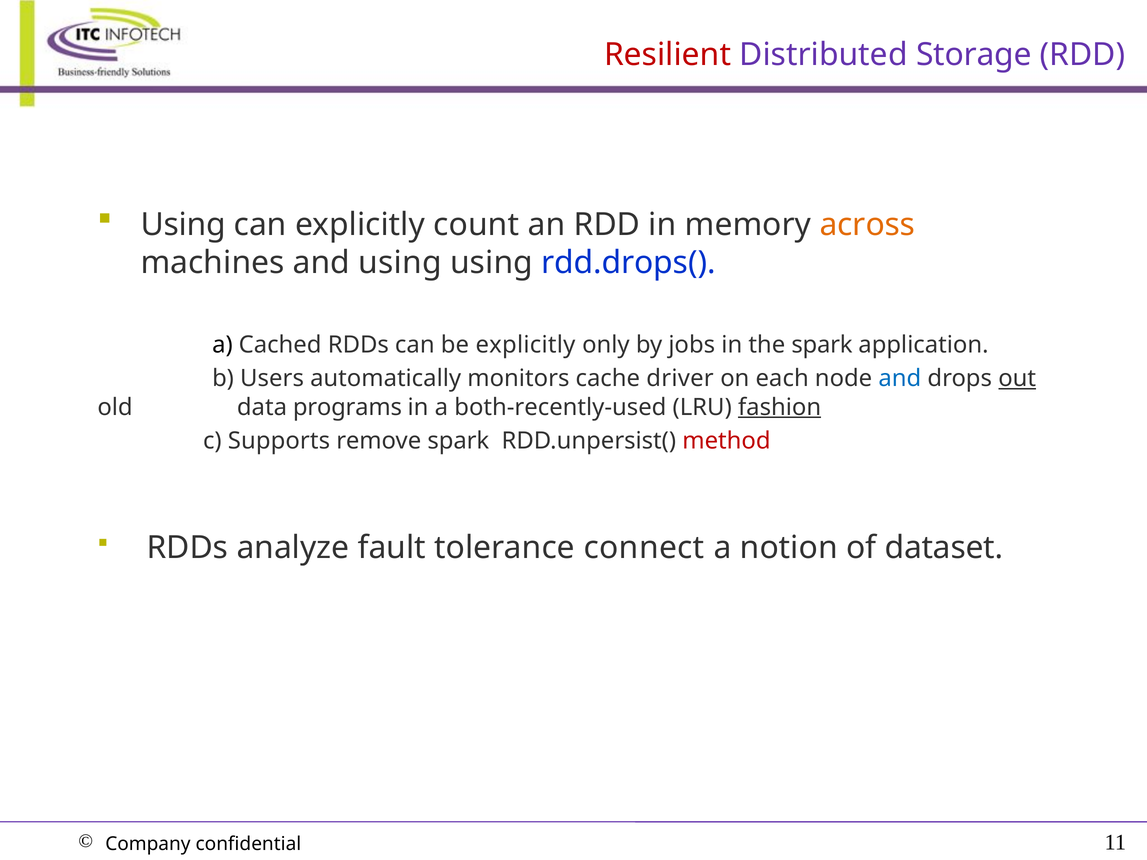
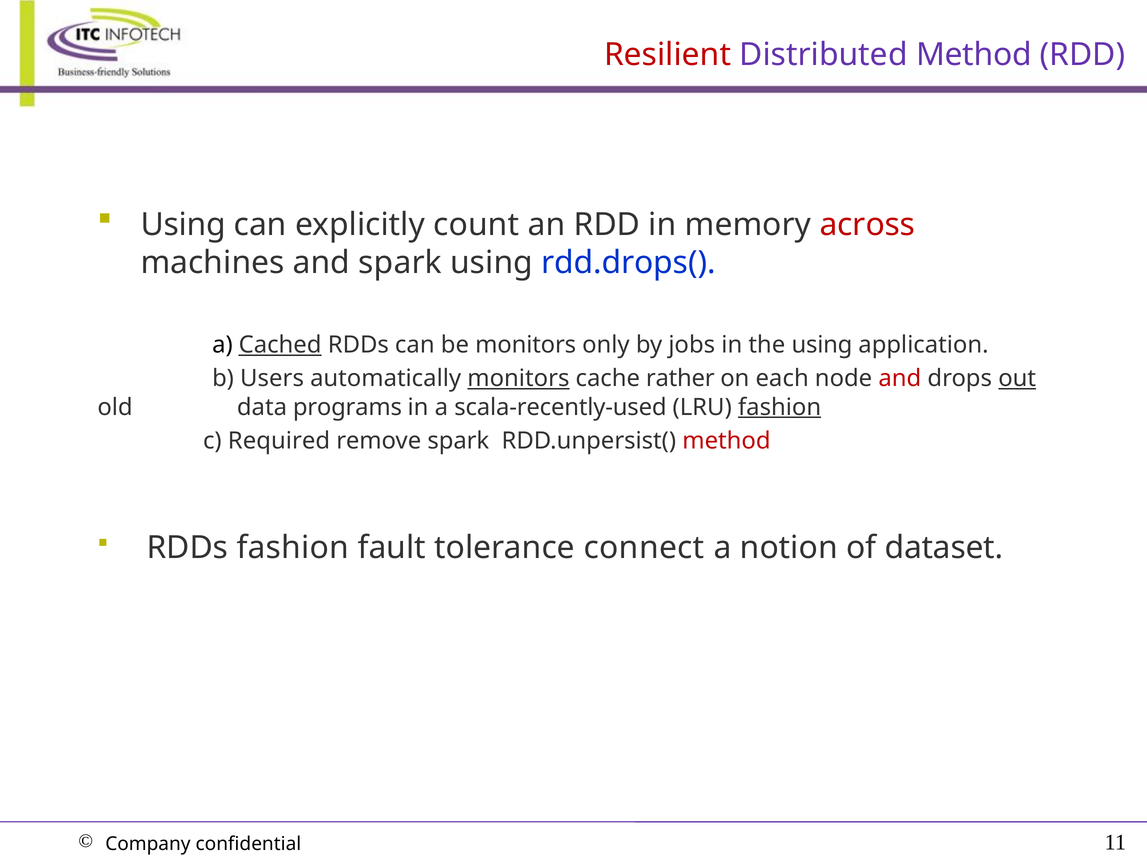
Distributed Storage: Storage -> Method (974, 55)
across colour: orange -> red (867, 225)
and using: using -> spark (400, 263)
Cached underline: none -> present (280, 345)
be explicitly: explicitly -> monitors (526, 345)
the spark: spark -> using (822, 345)
monitors underline: none -> present (518, 379)
driver: driver -> rather (680, 379)
and colour: blue -> red (900, 379)
both-recently-used: both-recently-used -> scala-recently-used (560, 407)
Supports: Supports -> Required (279, 441)
RDDs analyze: analyze -> fashion (293, 548)
